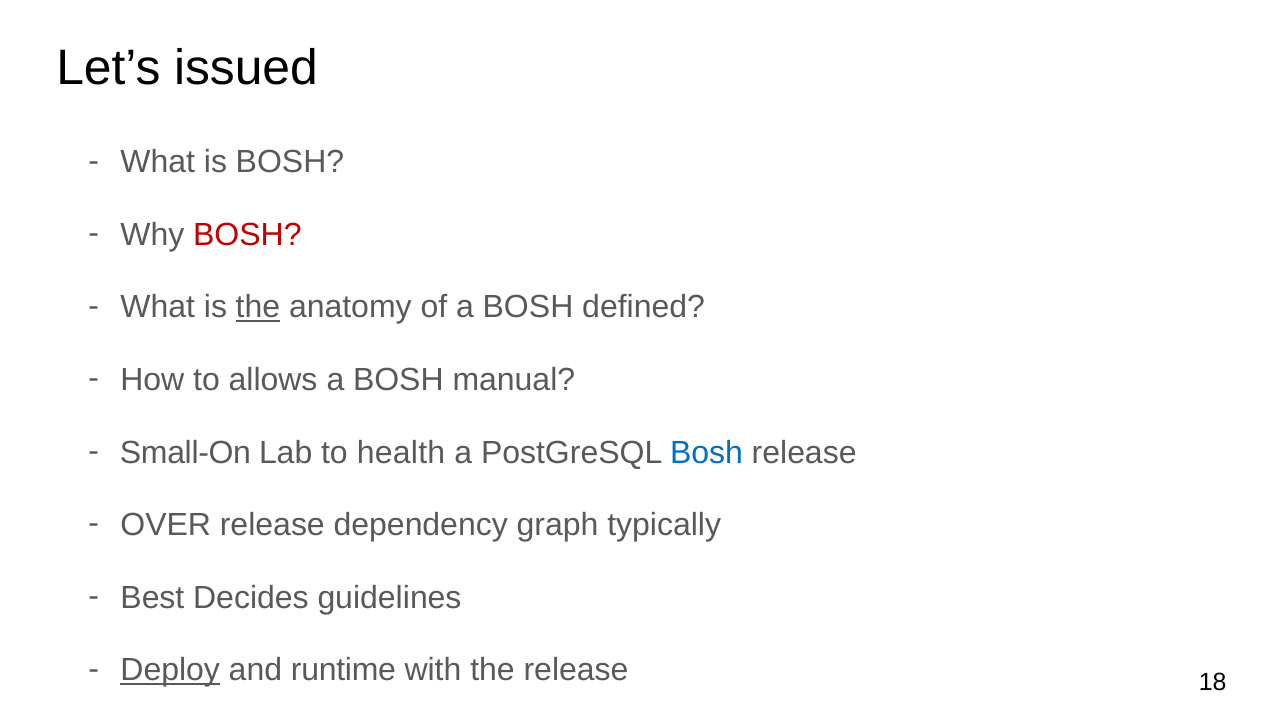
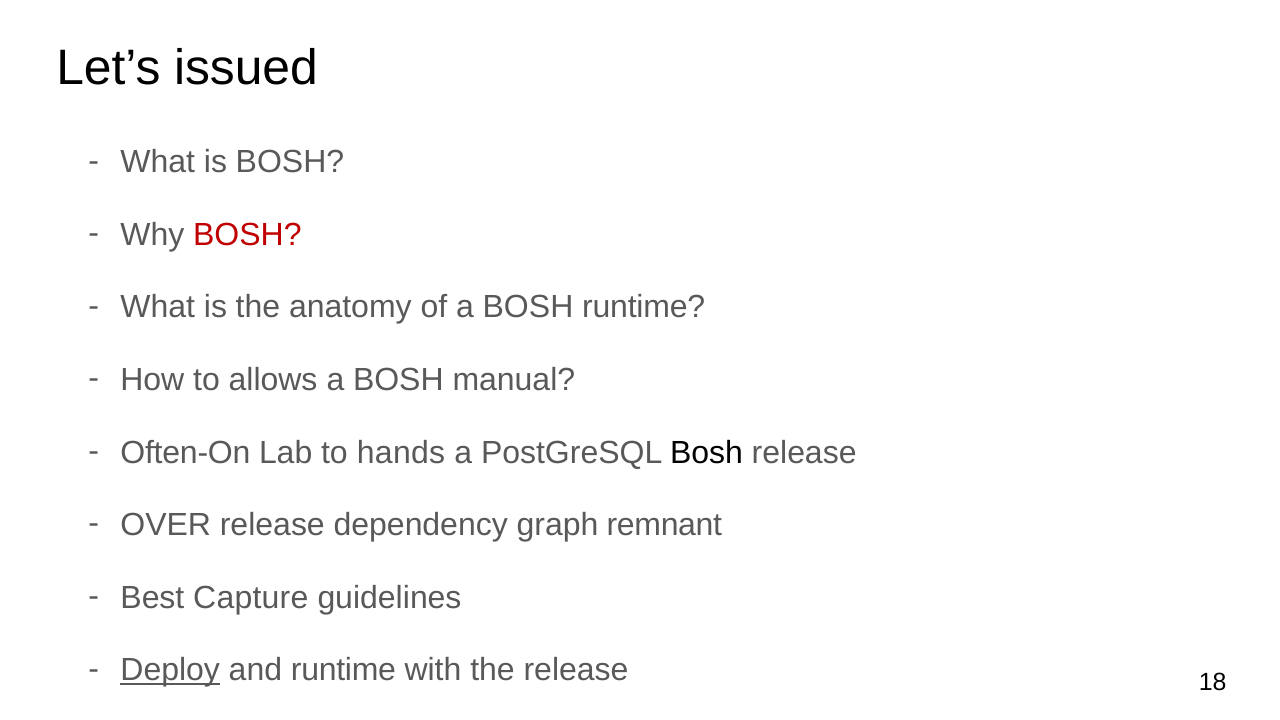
the underline: present -> none (258, 307)
BOSH defined: defined -> runtime (644, 307)
Small-On: Small-On -> Often-On (185, 453)
health: health -> hands (401, 453)
Bosh colour: blue -> black (707, 453)
typically: typically -> remnant (664, 525)
Decides: Decides -> Capture (251, 598)
